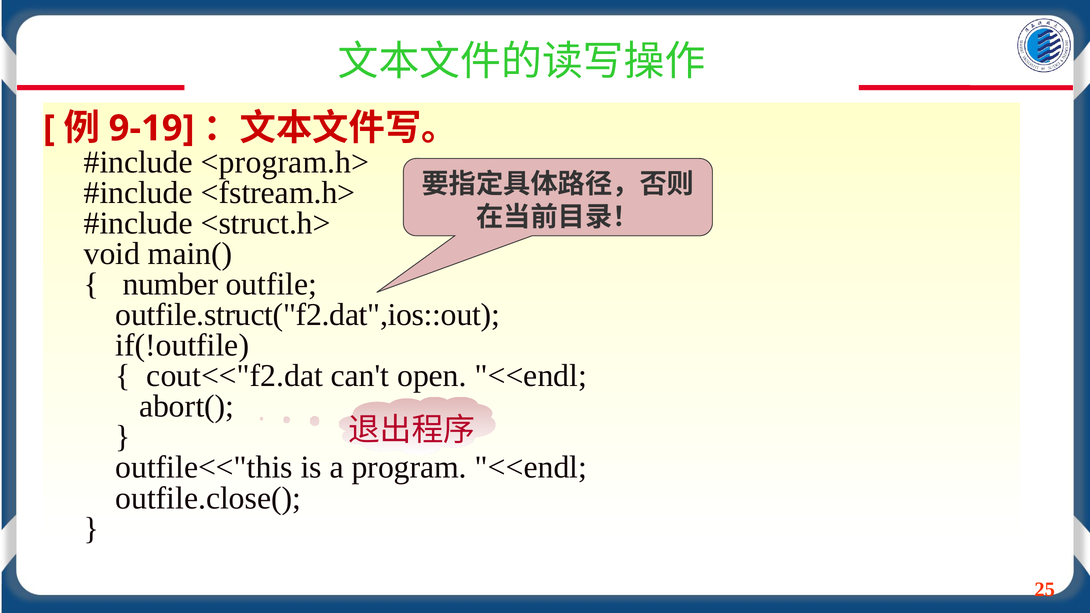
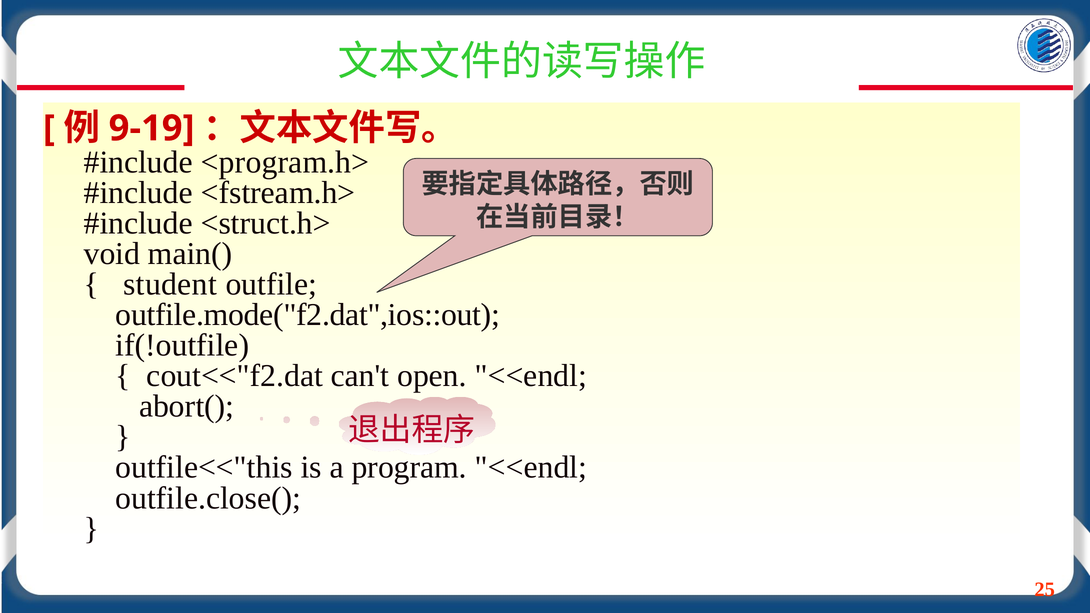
number: number -> student (170, 284)
outfile.struct("f2.dat",ios::out: outfile.struct("f2.dat",ios::out -> outfile.mode("f2.dat",ios::out (308, 315)
